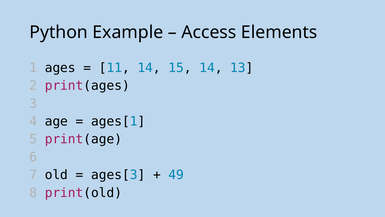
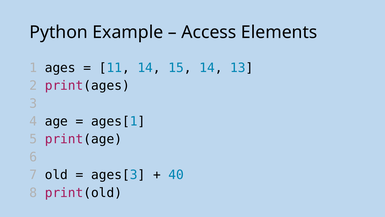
49: 49 -> 40 (176, 175)
